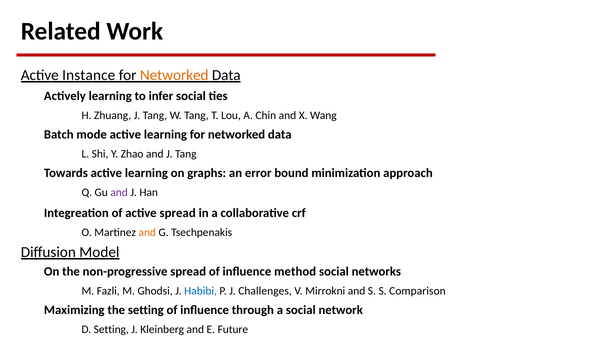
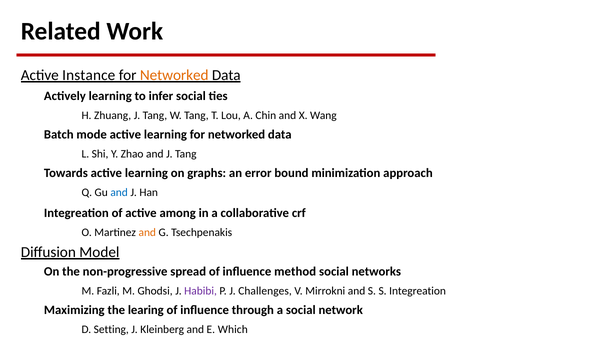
and colour: purple -> blue (119, 192)
active spread: spread -> among (178, 213)
Habibi colour: blue -> purple (201, 291)
S Comparison: Comparison -> Integreation (418, 291)
the setting: setting -> learing (146, 310)
Future: Future -> Which (233, 329)
